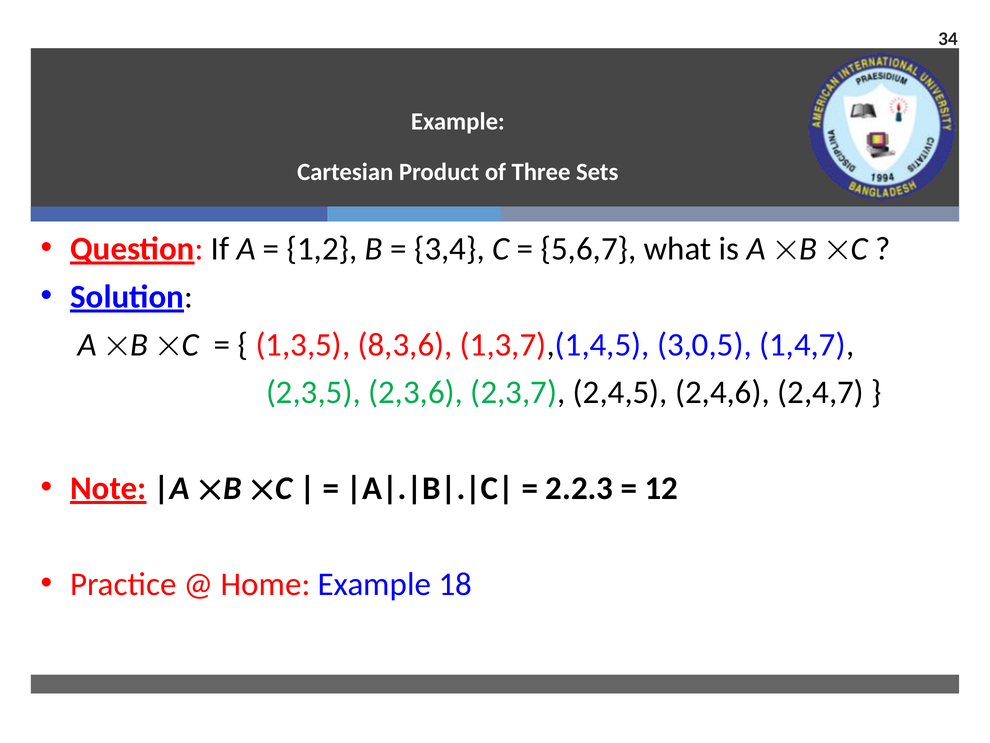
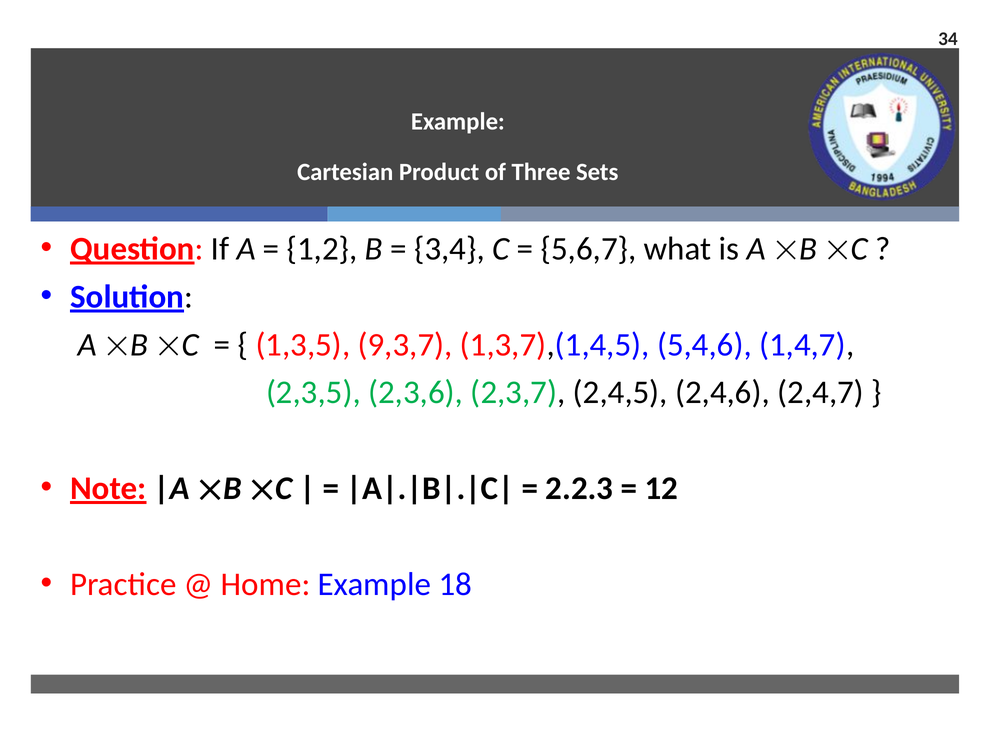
8,3,6: 8,3,6 -> 9,3,7 (405, 344)
3,0,5: 3,0,5 -> 5,4,6 (704, 344)
